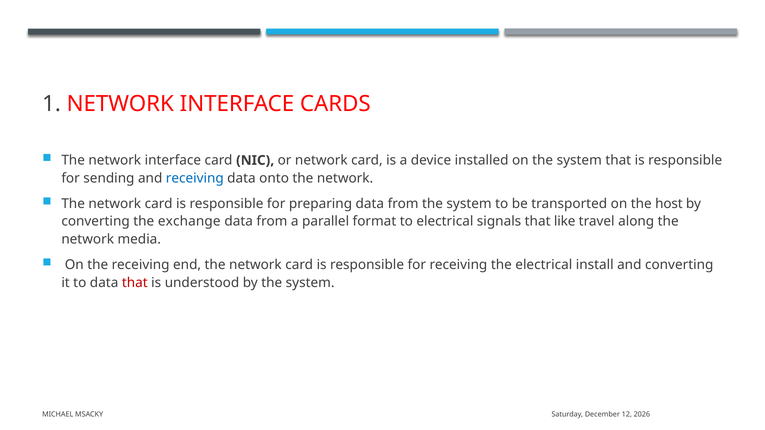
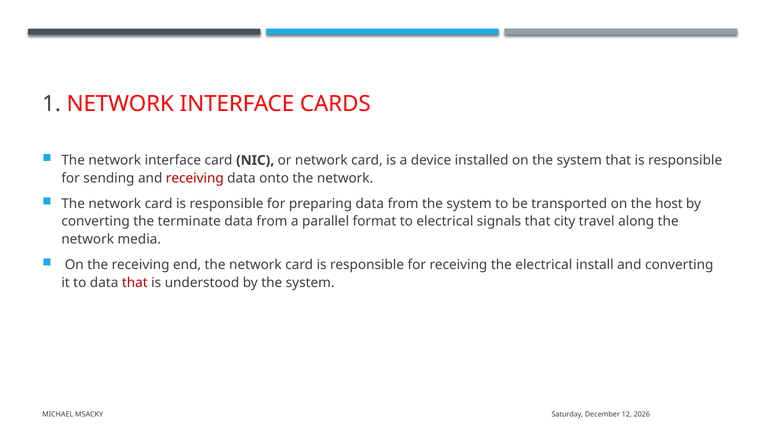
receiving colour: blue -> red (195, 178)
exchange: exchange -> terminate (189, 222)
like: like -> city (565, 222)
